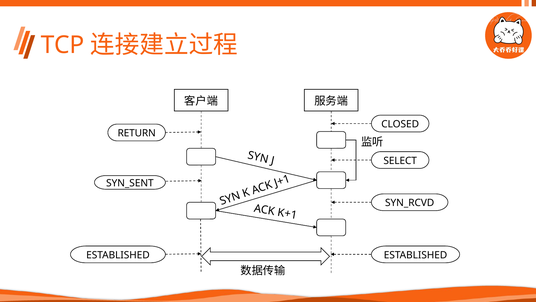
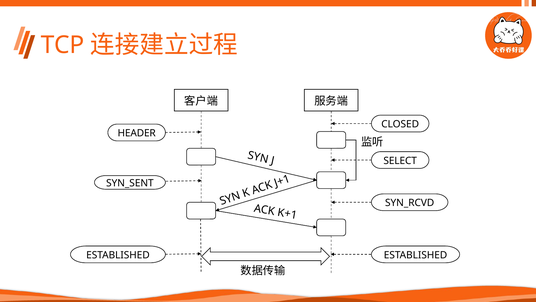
RETURN: RETURN -> HEADER (137, 133)
